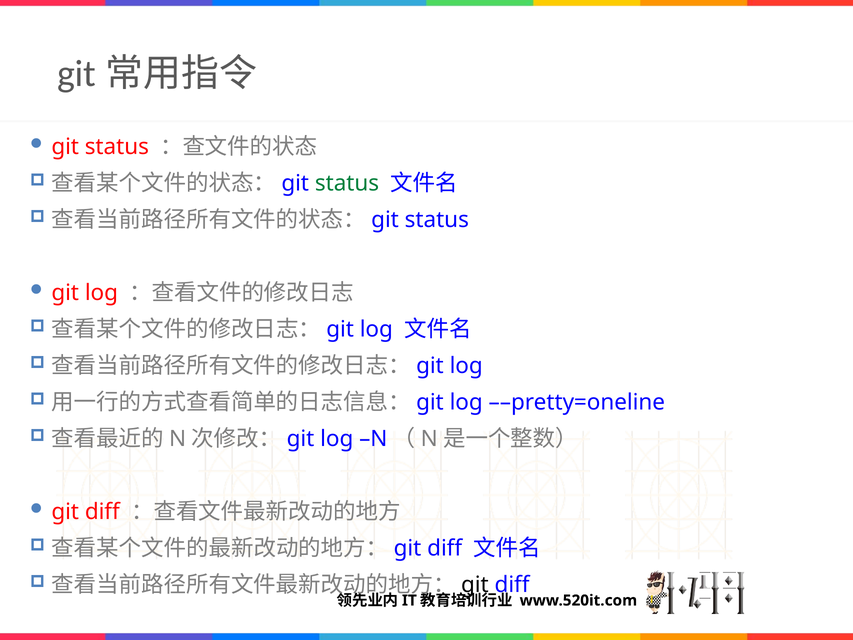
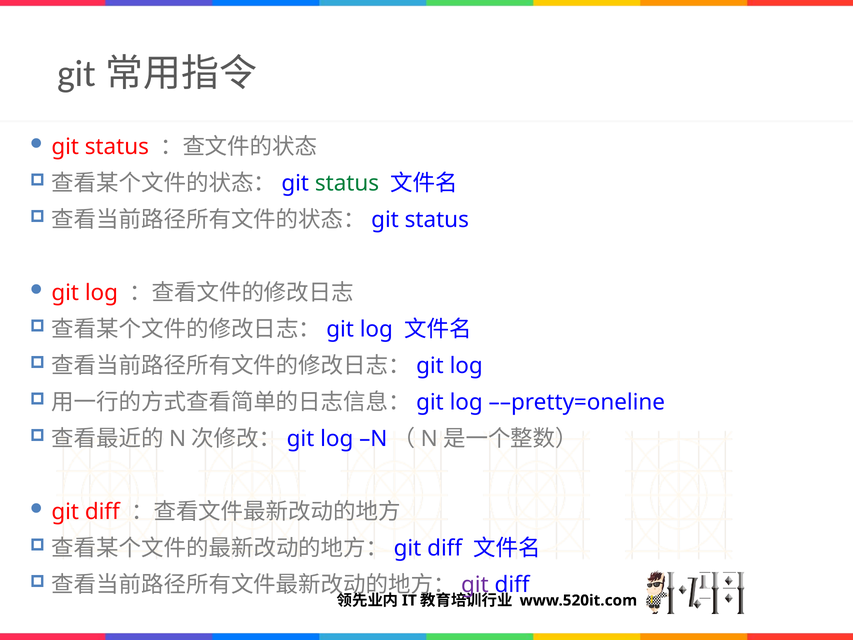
git colour: black -> purple (475, 585)
